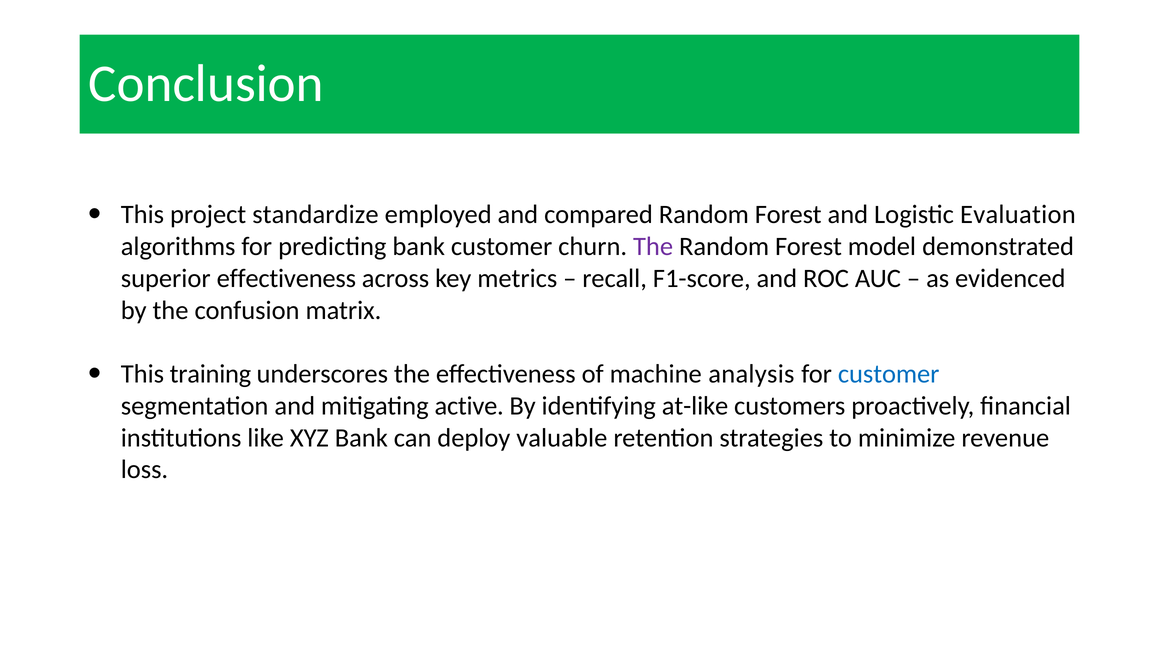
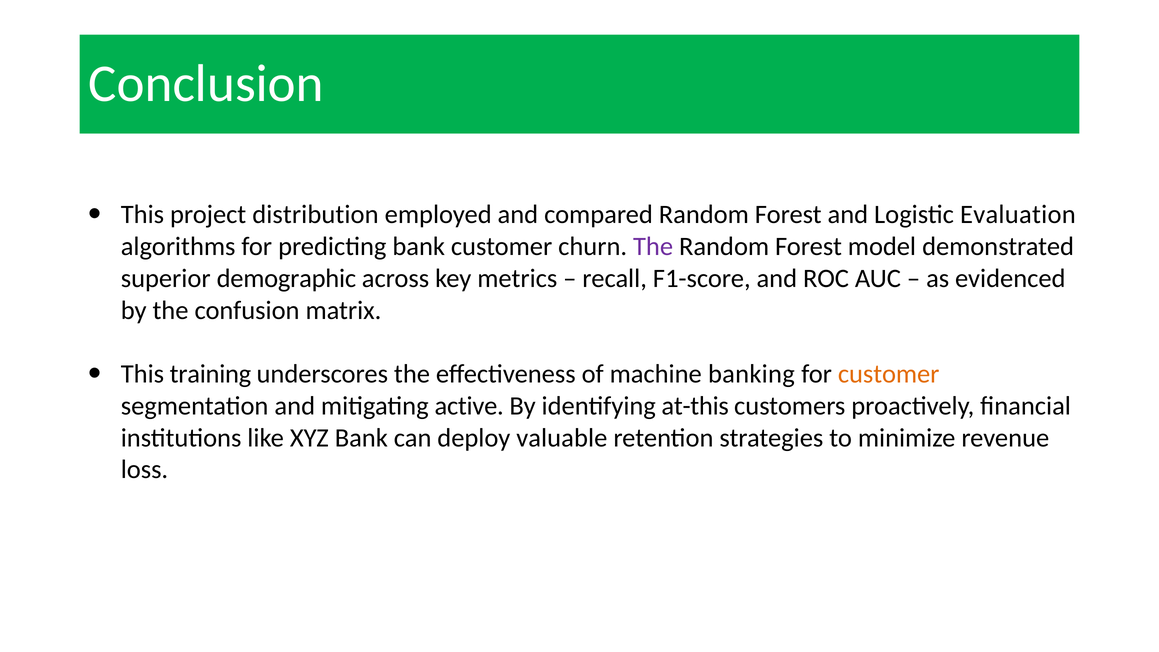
standardize: standardize -> distribution (315, 215)
superior effectiveness: effectiveness -> demographic (286, 278)
analysis: analysis -> banking (751, 374)
customer colour: blue -> orange (889, 374)
at-like: at-like -> at-this (695, 406)
